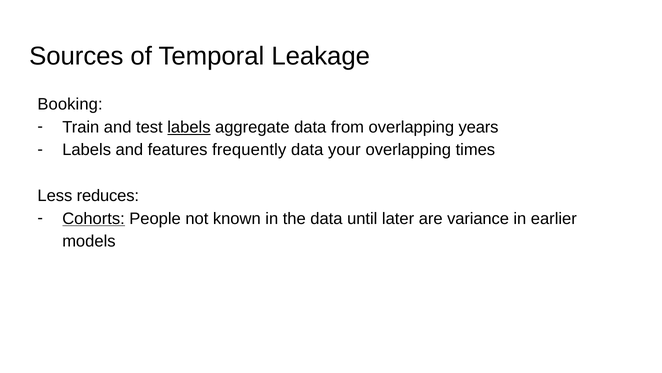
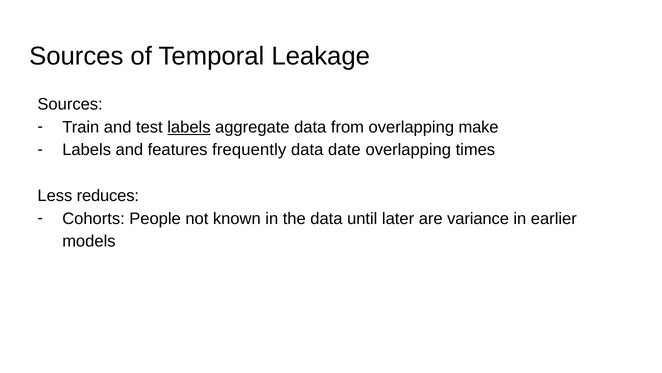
Booking: Booking -> Sources (70, 104)
years: years -> make (479, 127)
your: your -> date (344, 150)
Cohorts underline: present -> none (94, 218)
